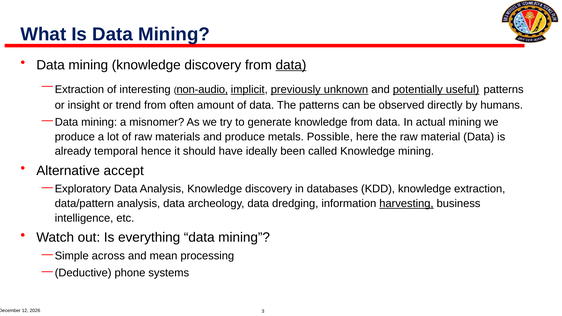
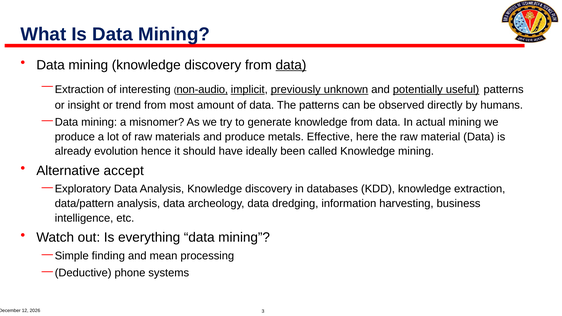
often: often -> most (182, 105)
Possible: Possible -> Effective (330, 137)
temporal: temporal -> evolution (116, 151)
harvesting underline: present -> none (406, 204)
across: across -> finding (108, 256)
